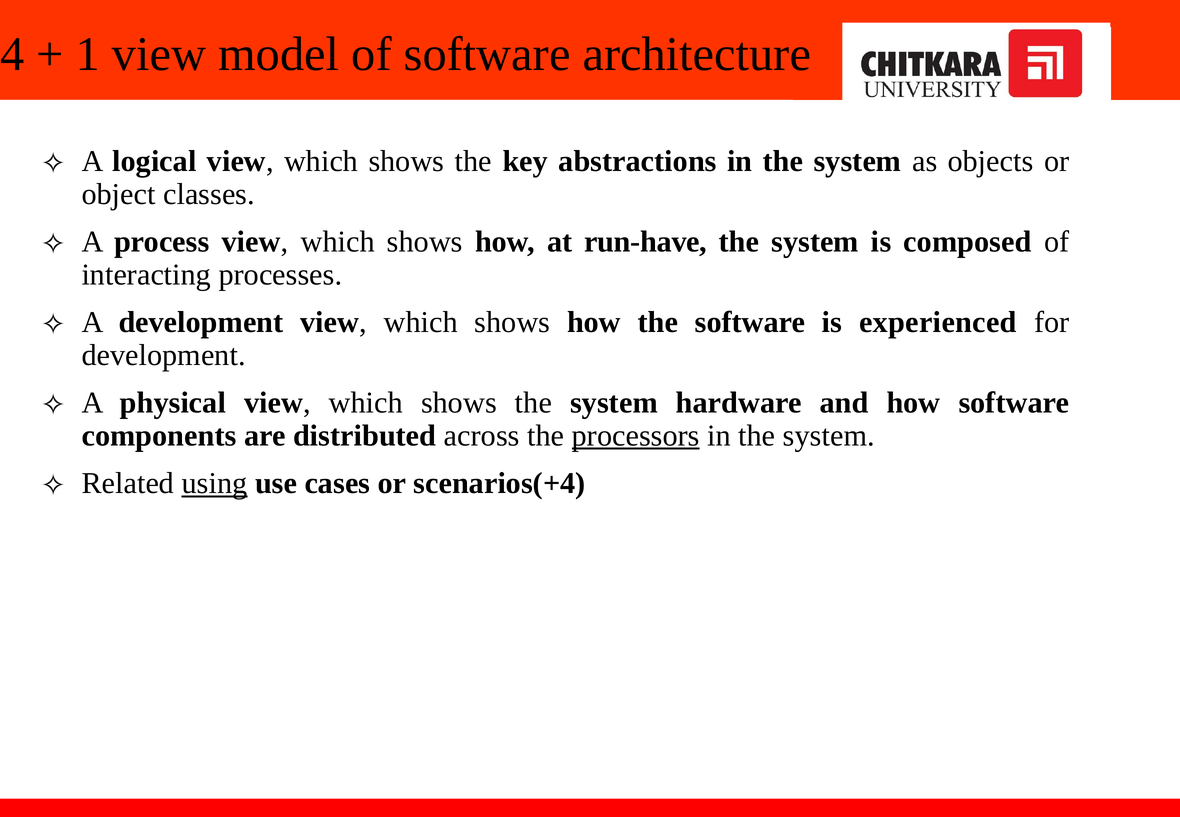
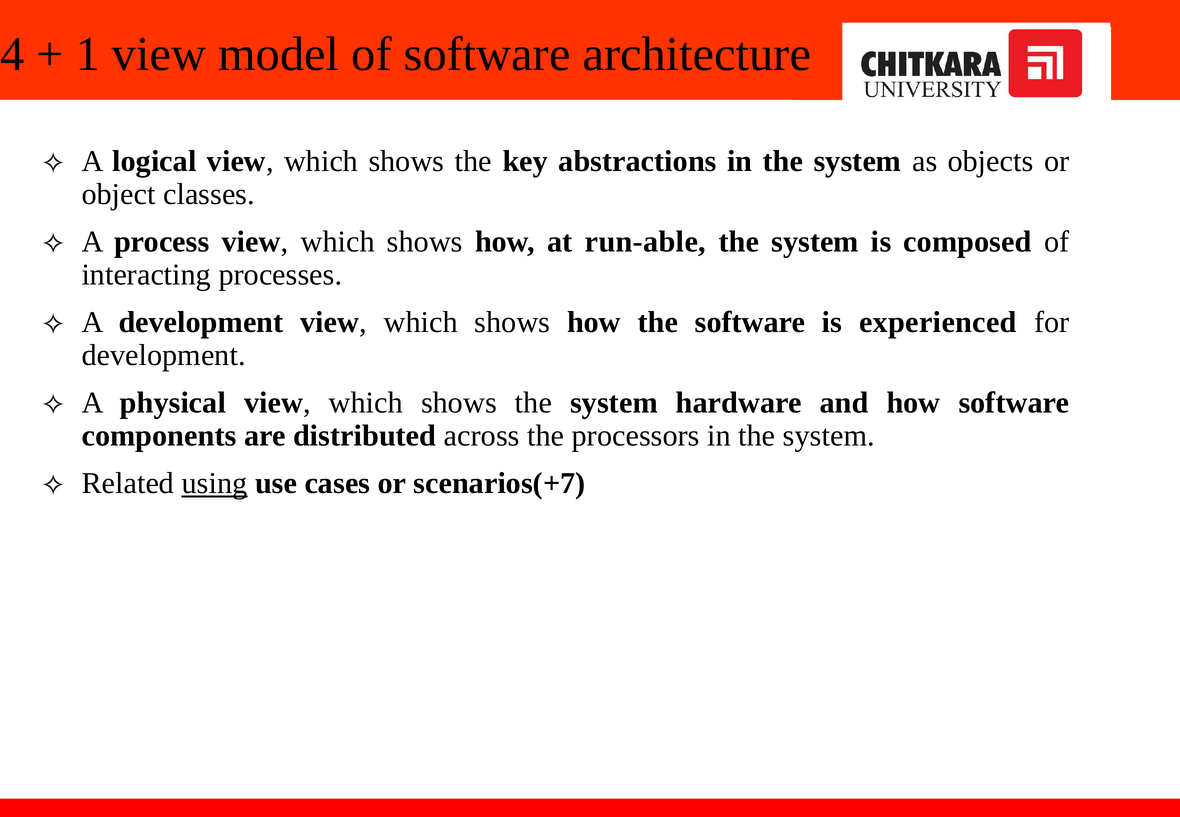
run-have: run-have -> run-able (645, 242)
processors underline: present -> none (636, 436)
scenarios(+4: scenarios(+4 -> scenarios(+7 (499, 484)
